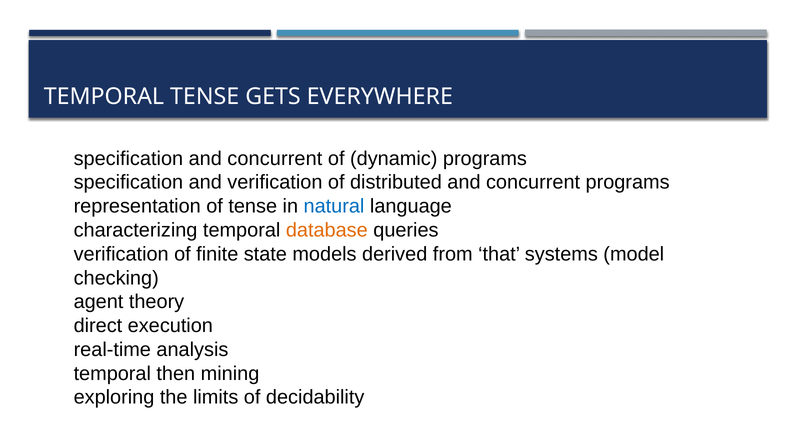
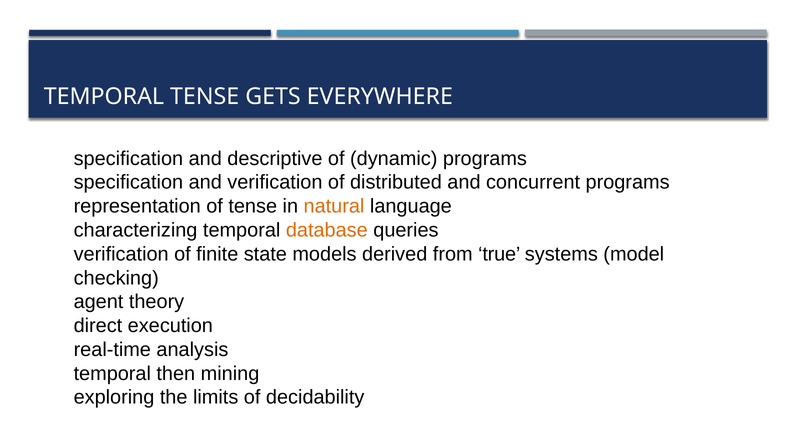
concurrent: concurrent -> descriptive (275, 158)
natural colour: blue -> orange (334, 206)
that: that -> true (499, 254)
